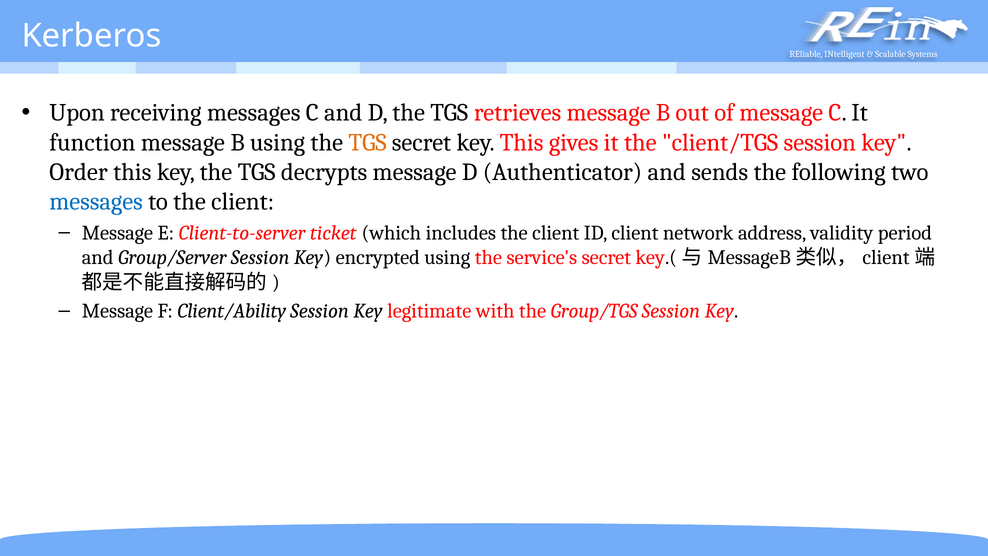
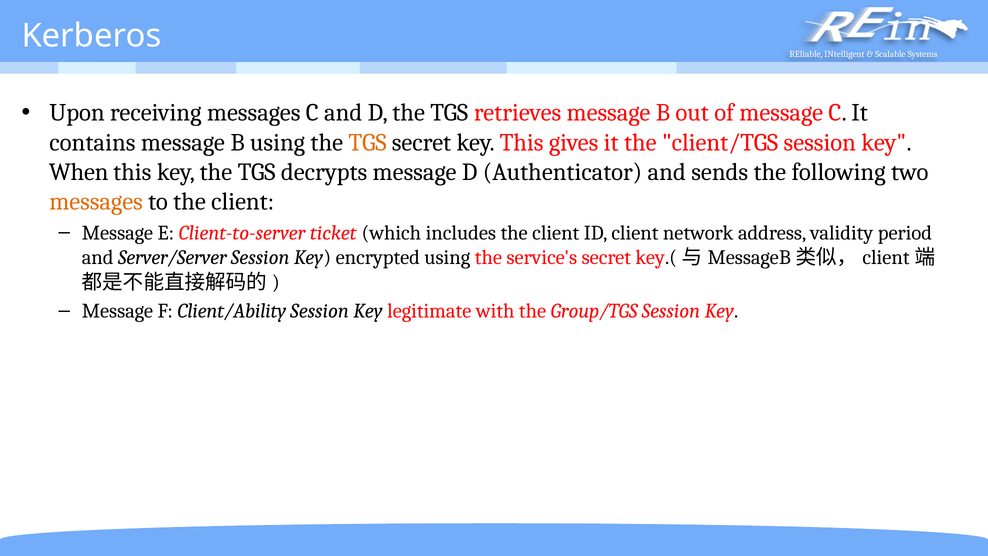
function: function -> contains (92, 142)
Order: Order -> When (79, 172)
messages colour: blue -> orange (96, 202)
Group/Server: Group/Server -> Server/Server (172, 257)
